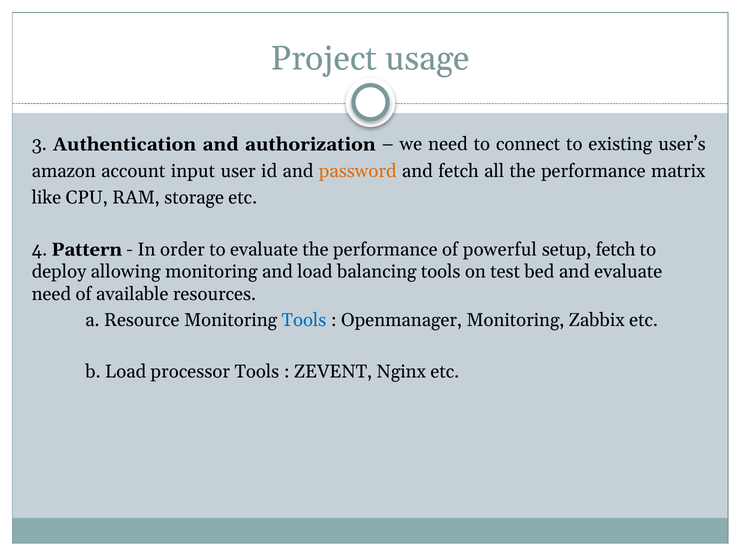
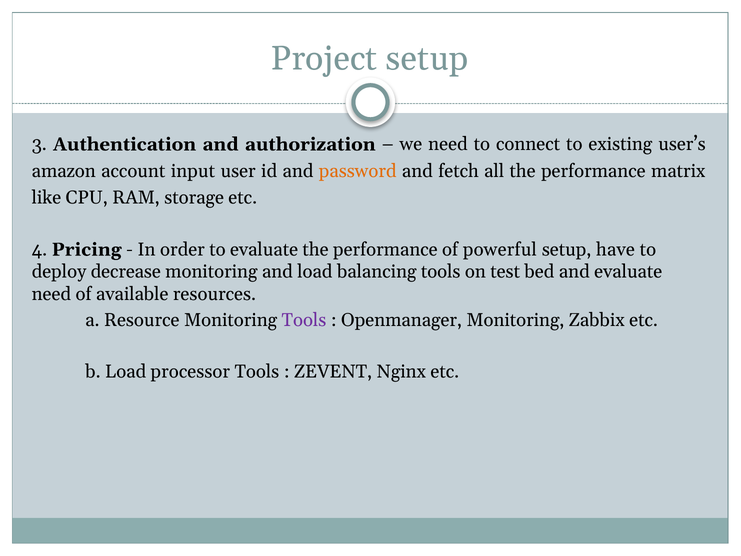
Project usage: usage -> setup (427, 58)
Pattern: Pattern -> Pricing (87, 249)
setup fetch: fetch -> have (615, 249)
allowing: allowing -> decrease (126, 272)
Tools colour: blue -> purple (304, 320)
